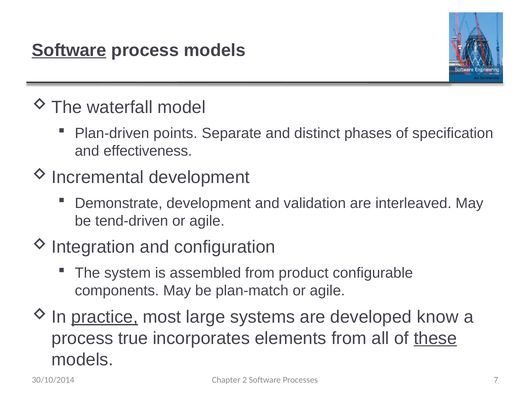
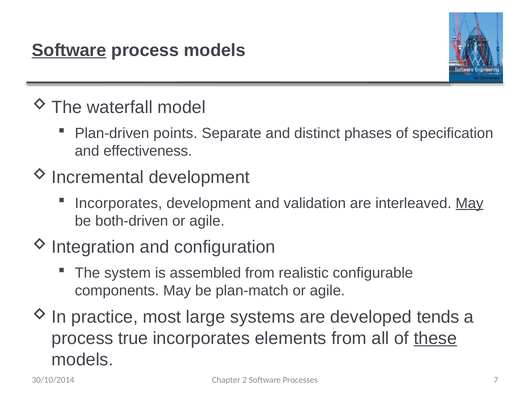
Demonstrate: Demonstrate -> Incorporates (119, 203)
May underline: none -> present (469, 203)
tend-driven: tend-driven -> both-driven (132, 221)
product: product -> realistic (304, 273)
practice underline: present -> none (105, 317)
know: know -> tends (438, 317)
